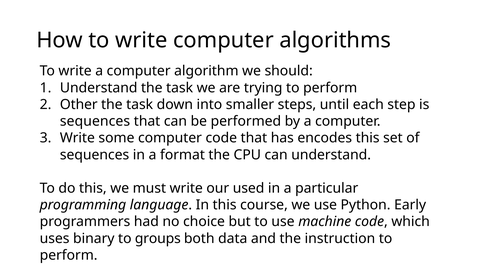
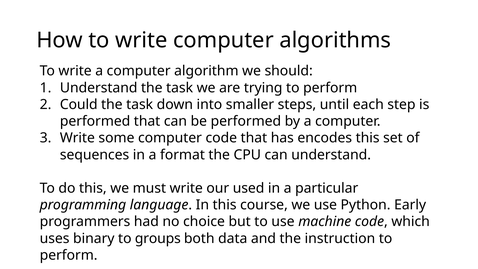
Other: Other -> Could (79, 104)
sequences: sequences -> performed (95, 121)
